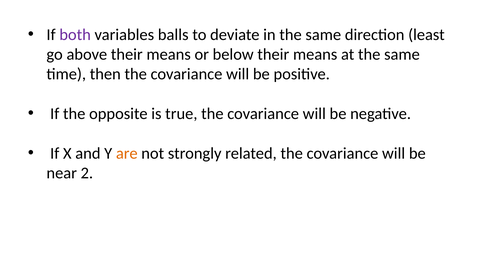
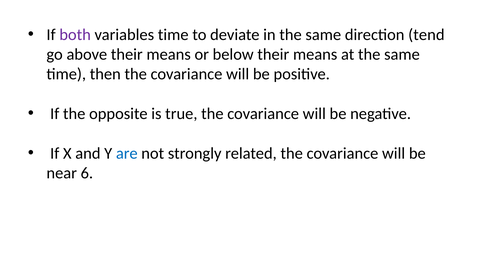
variables balls: balls -> time (173, 35)
least: least -> tend (426, 35)
are colour: orange -> blue (127, 153)
2: 2 -> 6 (87, 173)
